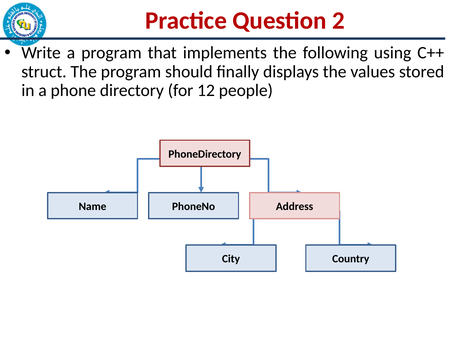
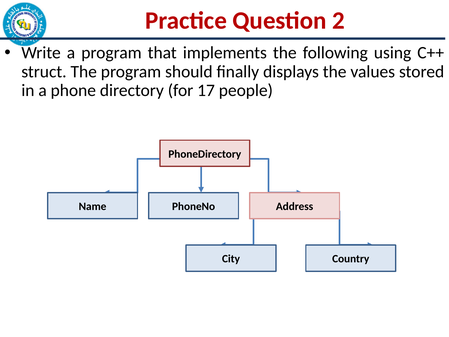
12: 12 -> 17 (206, 90)
